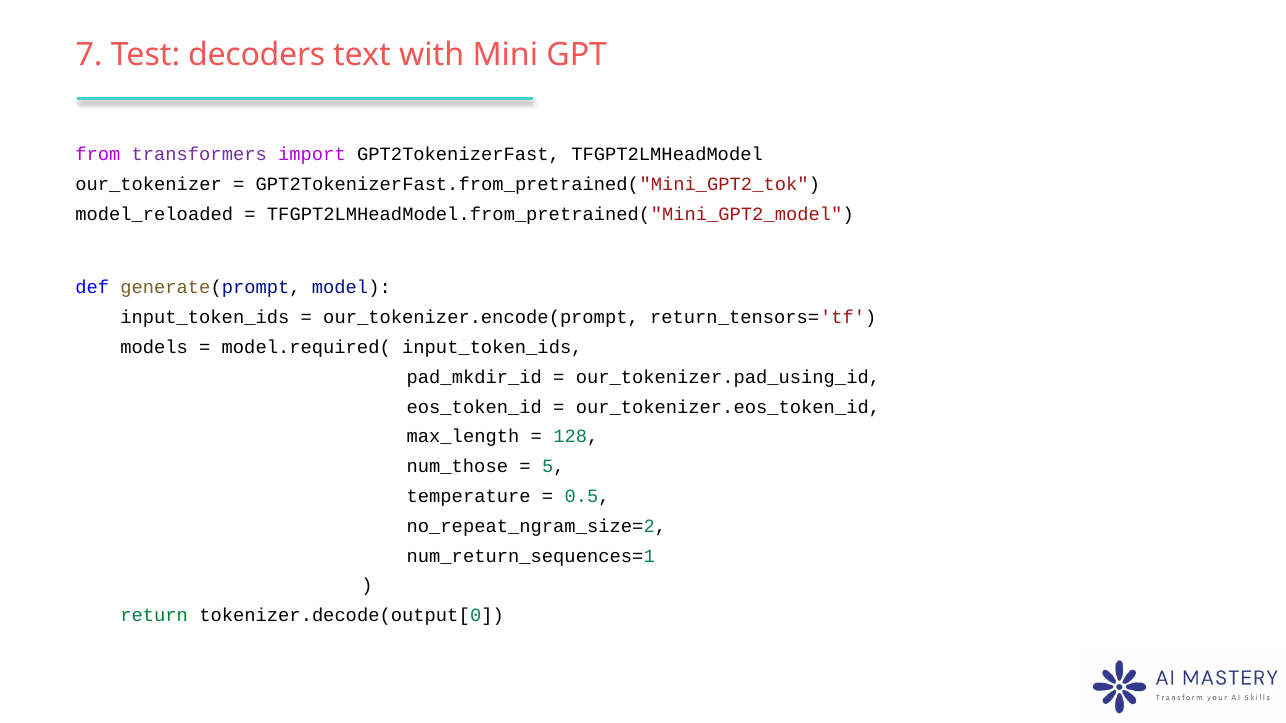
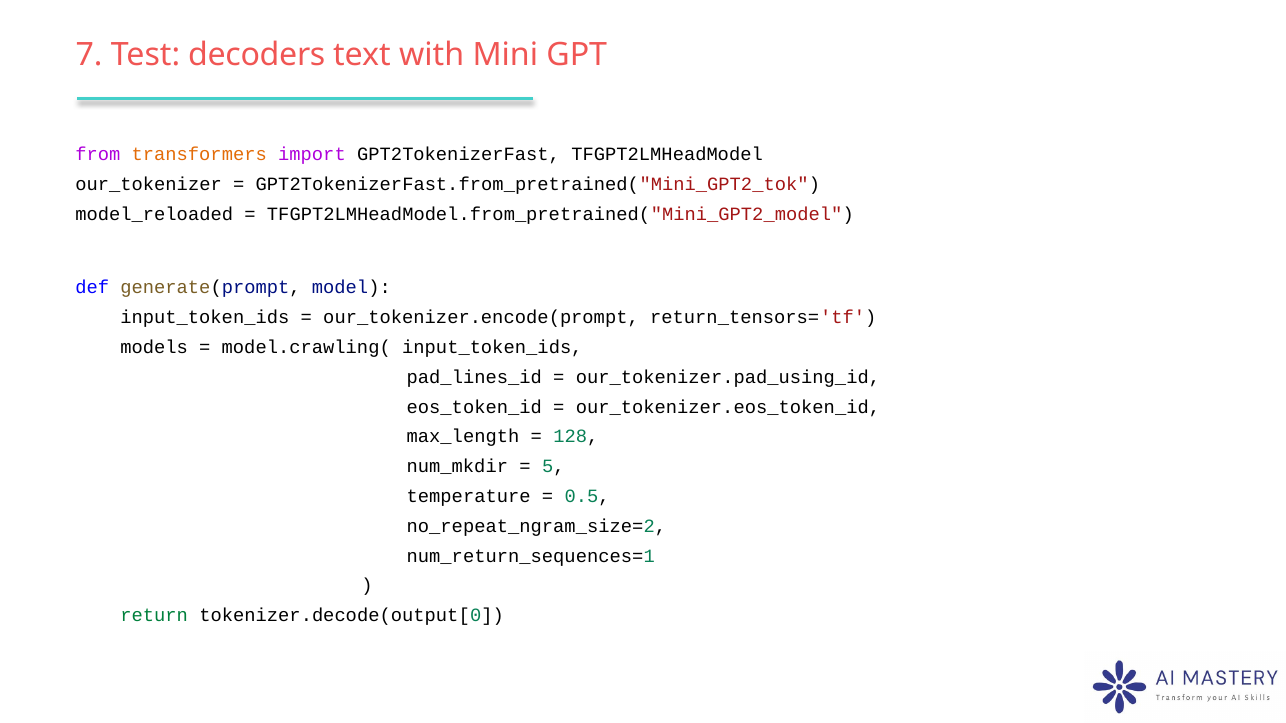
transformers colour: purple -> orange (199, 154)
model.required(: model.required( -> model.crawling( (306, 348)
pad_mkdir_id: pad_mkdir_id -> pad_lines_id (474, 377)
num_those: num_those -> num_mkdir (457, 467)
